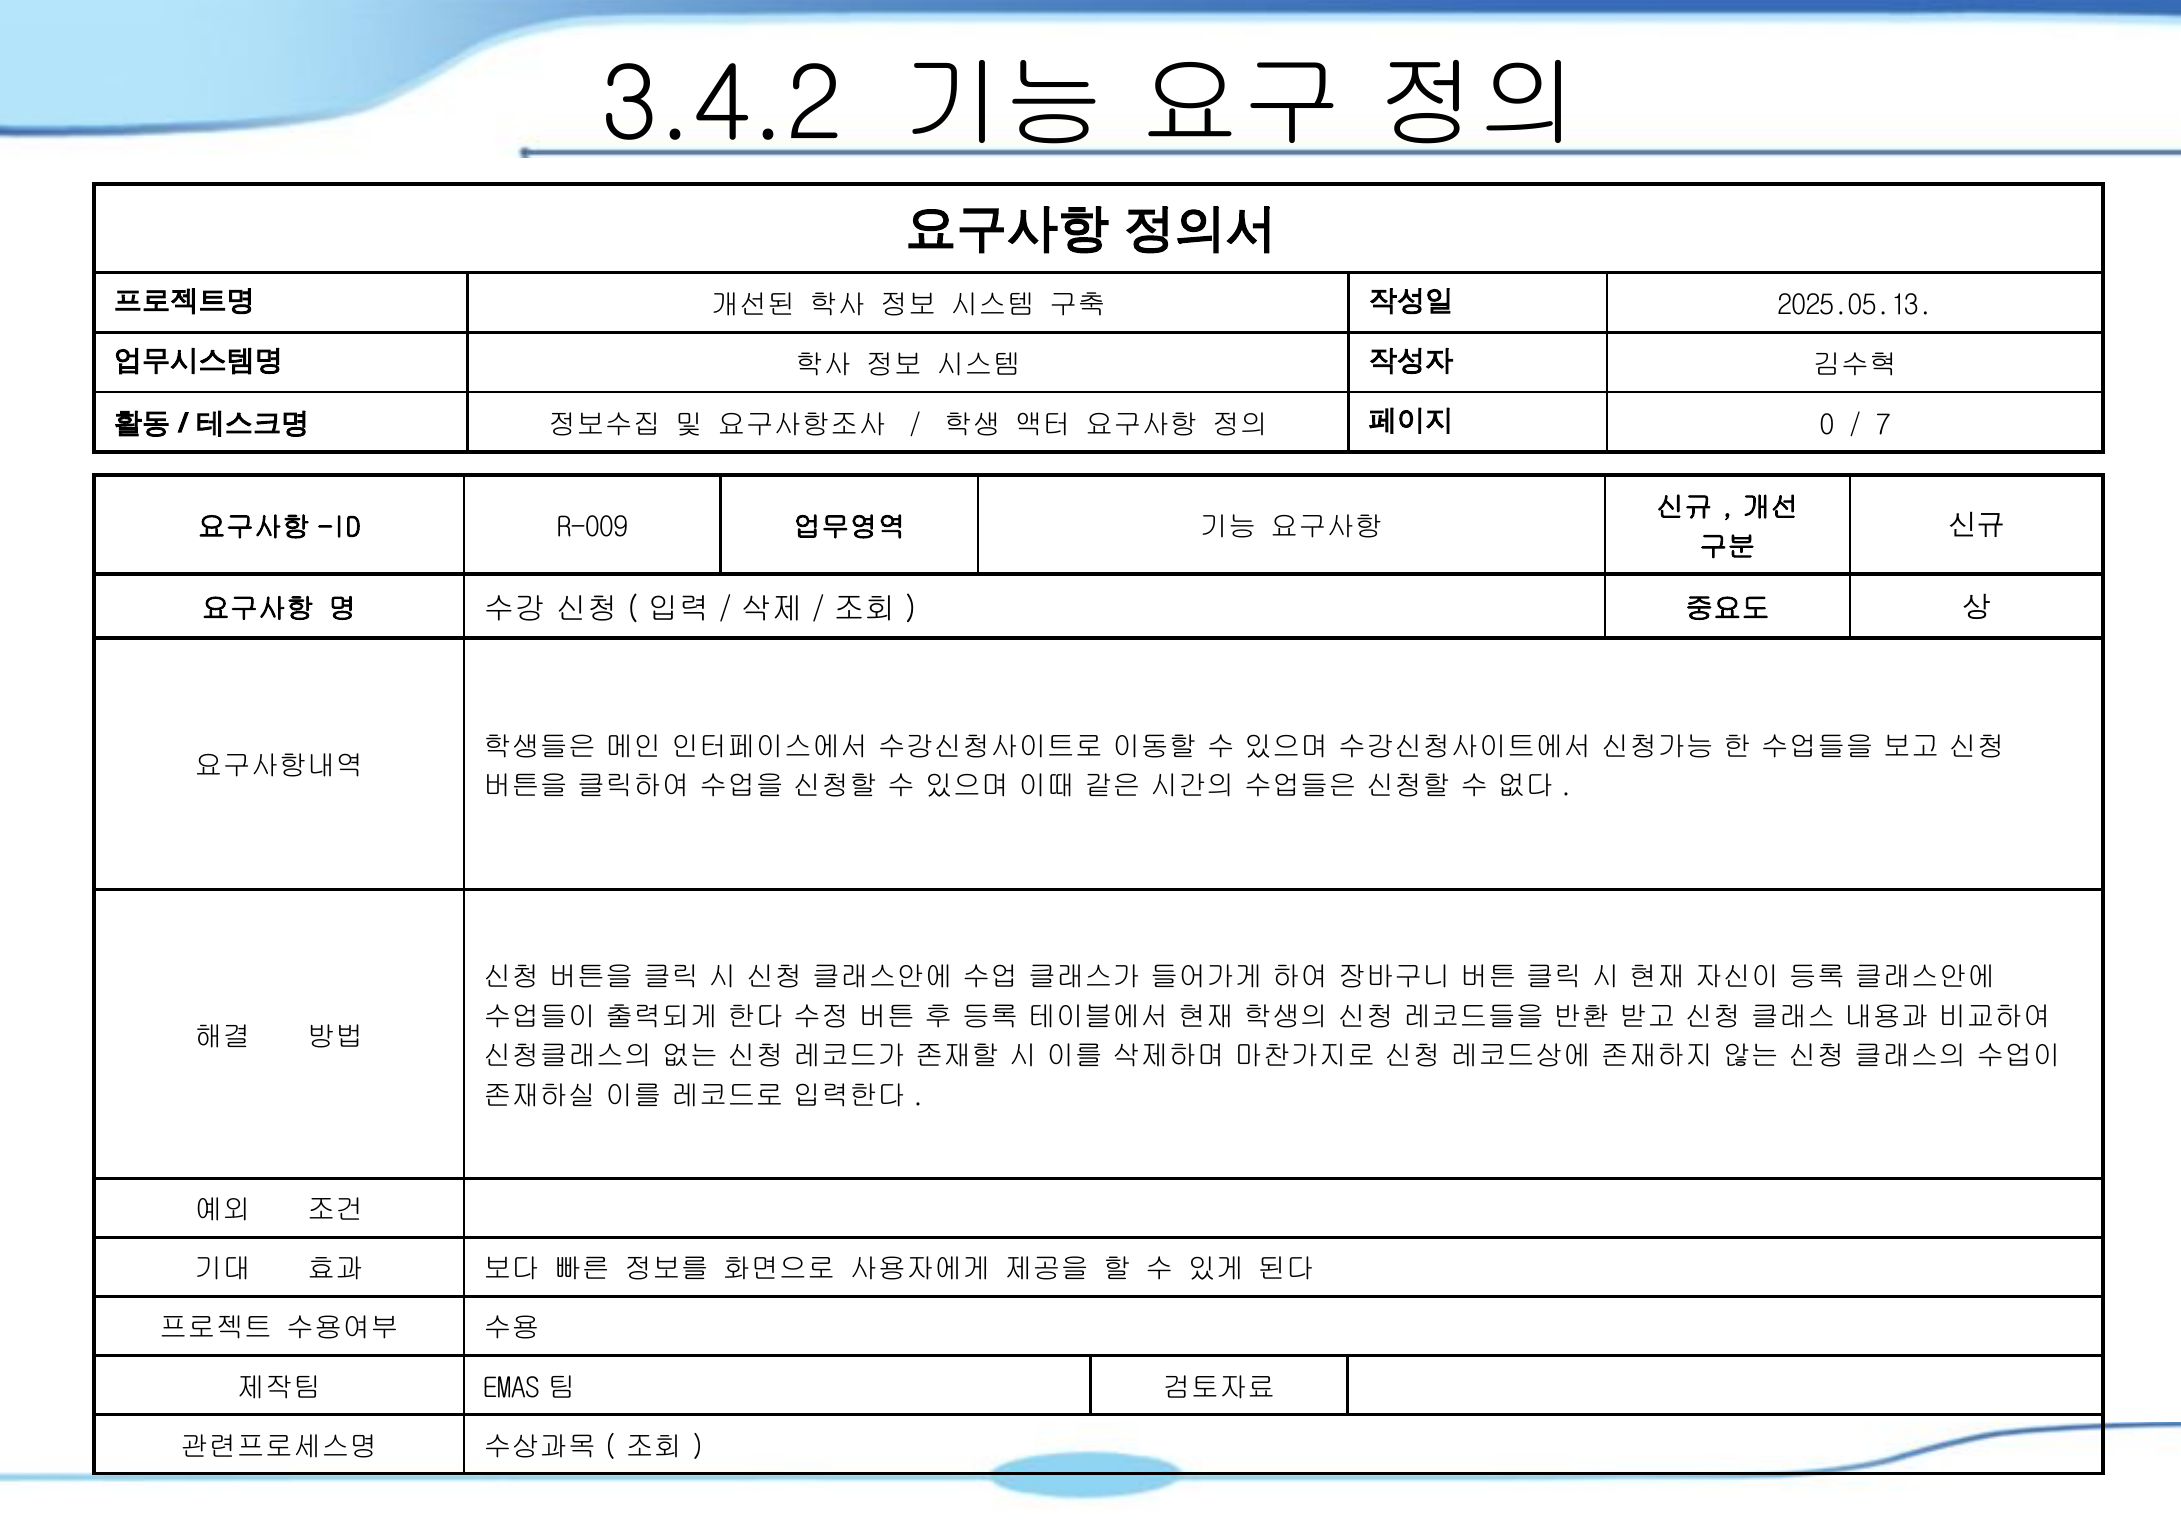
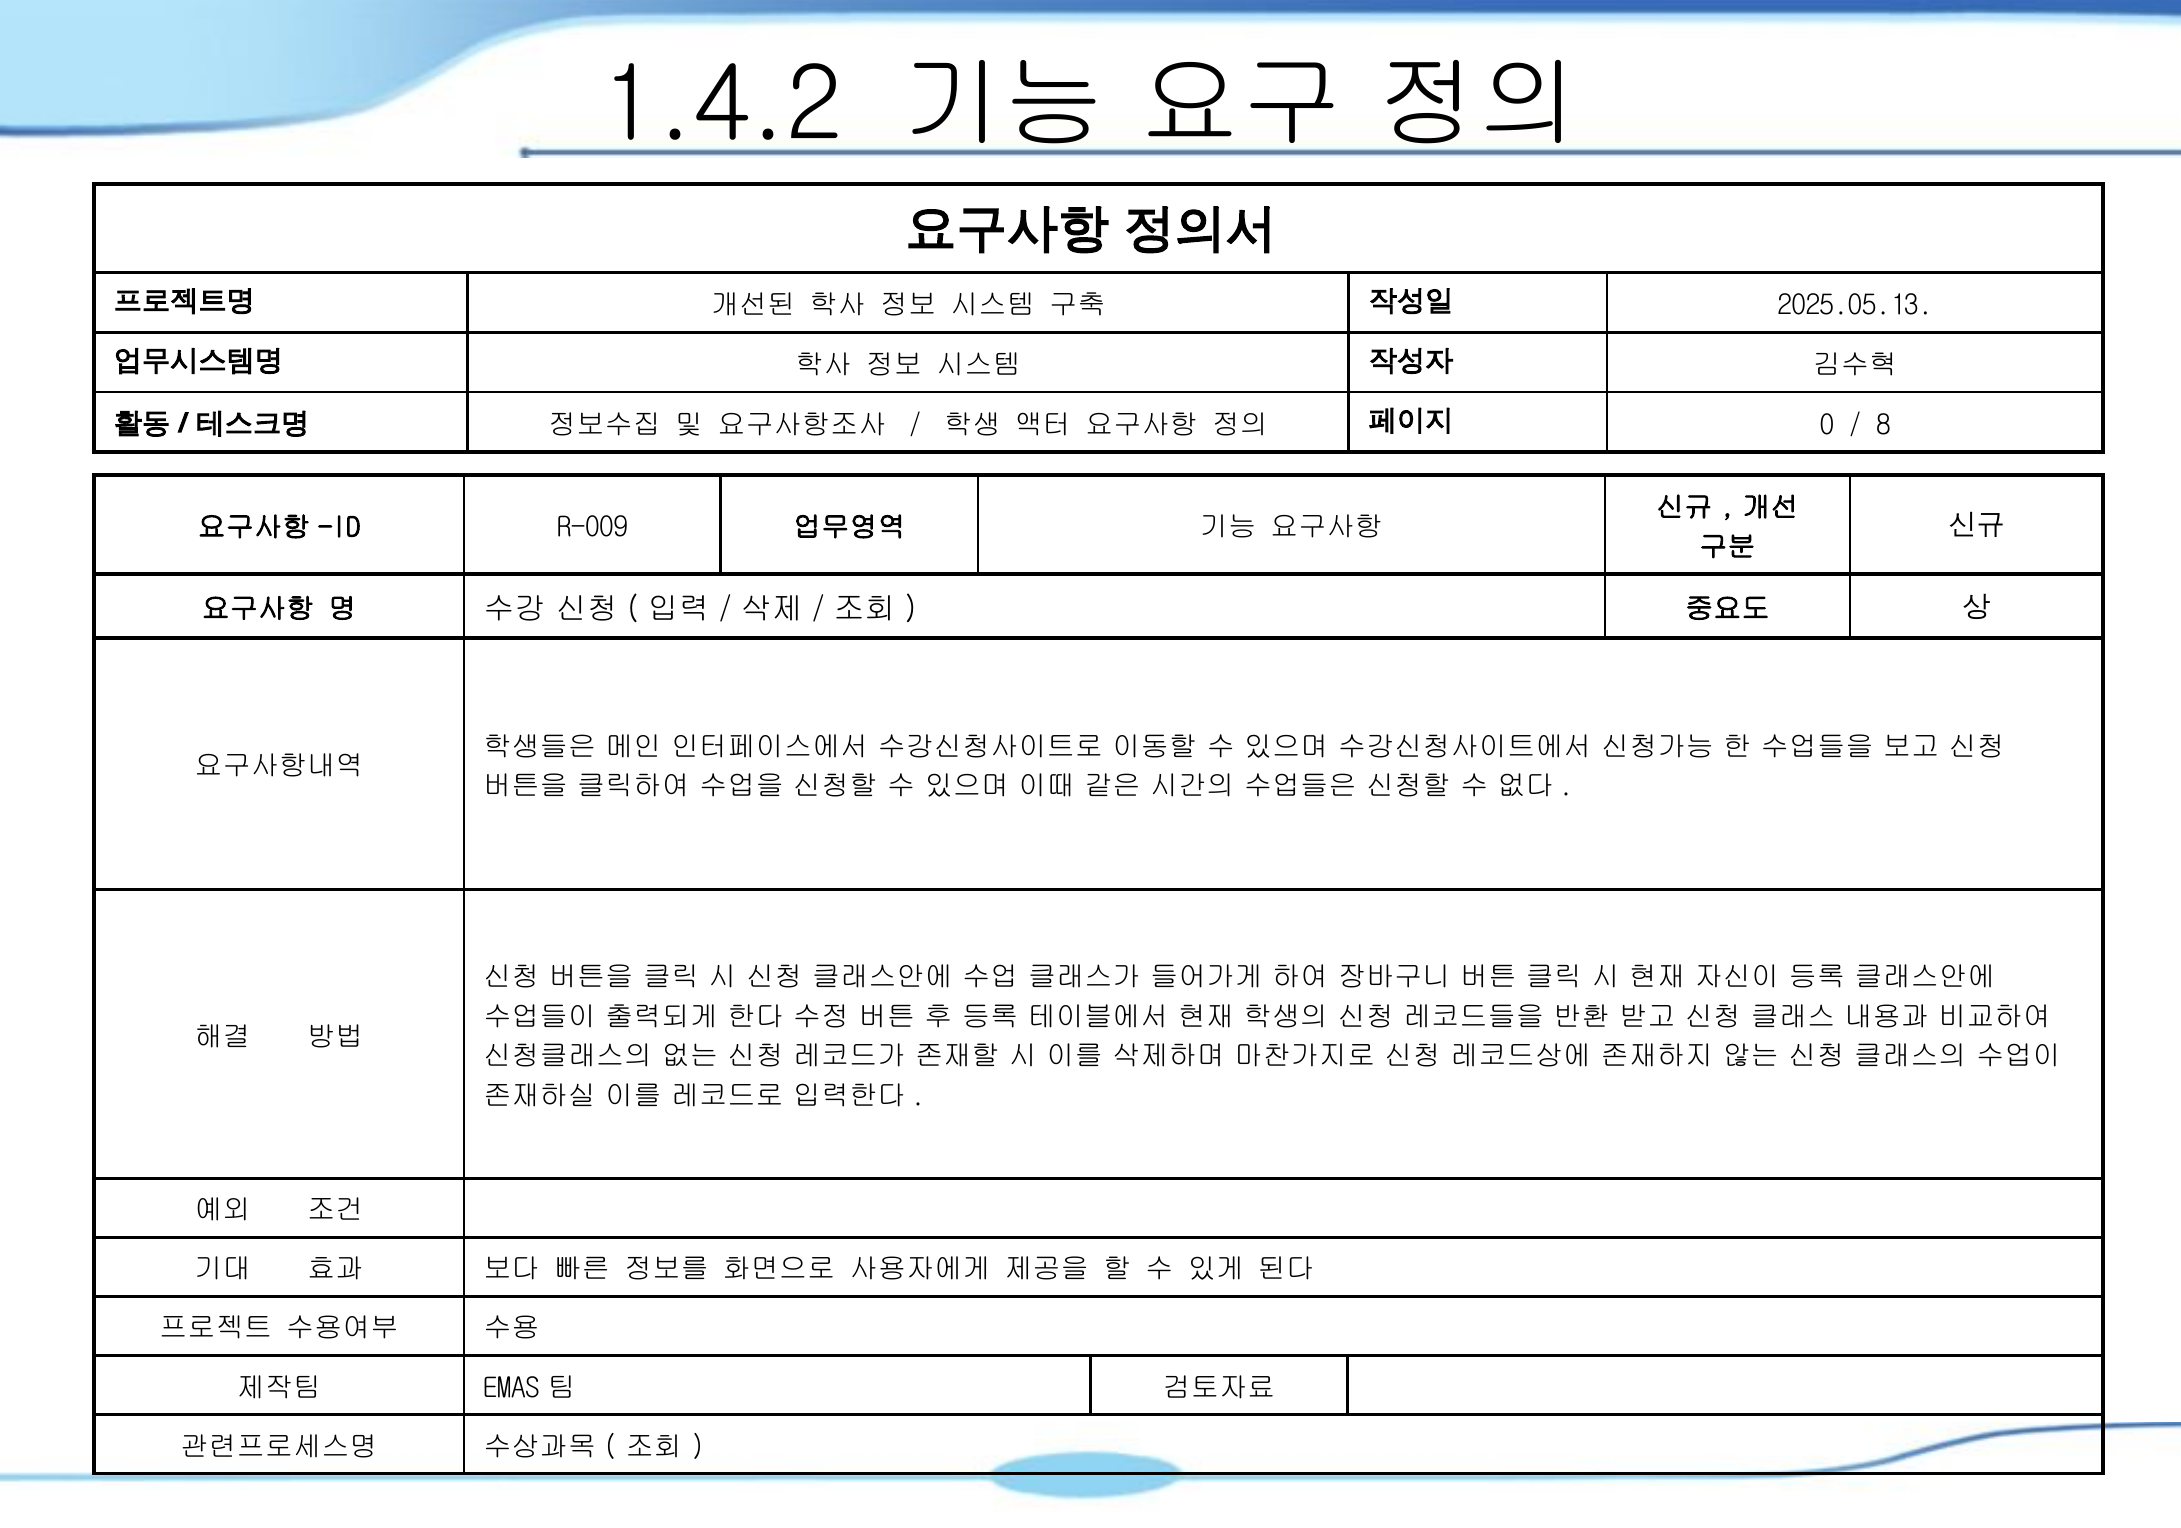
3.4.2: 3.4.2 -> 1.4.2 (722, 105)
7: 7 -> 8 (1883, 425)
